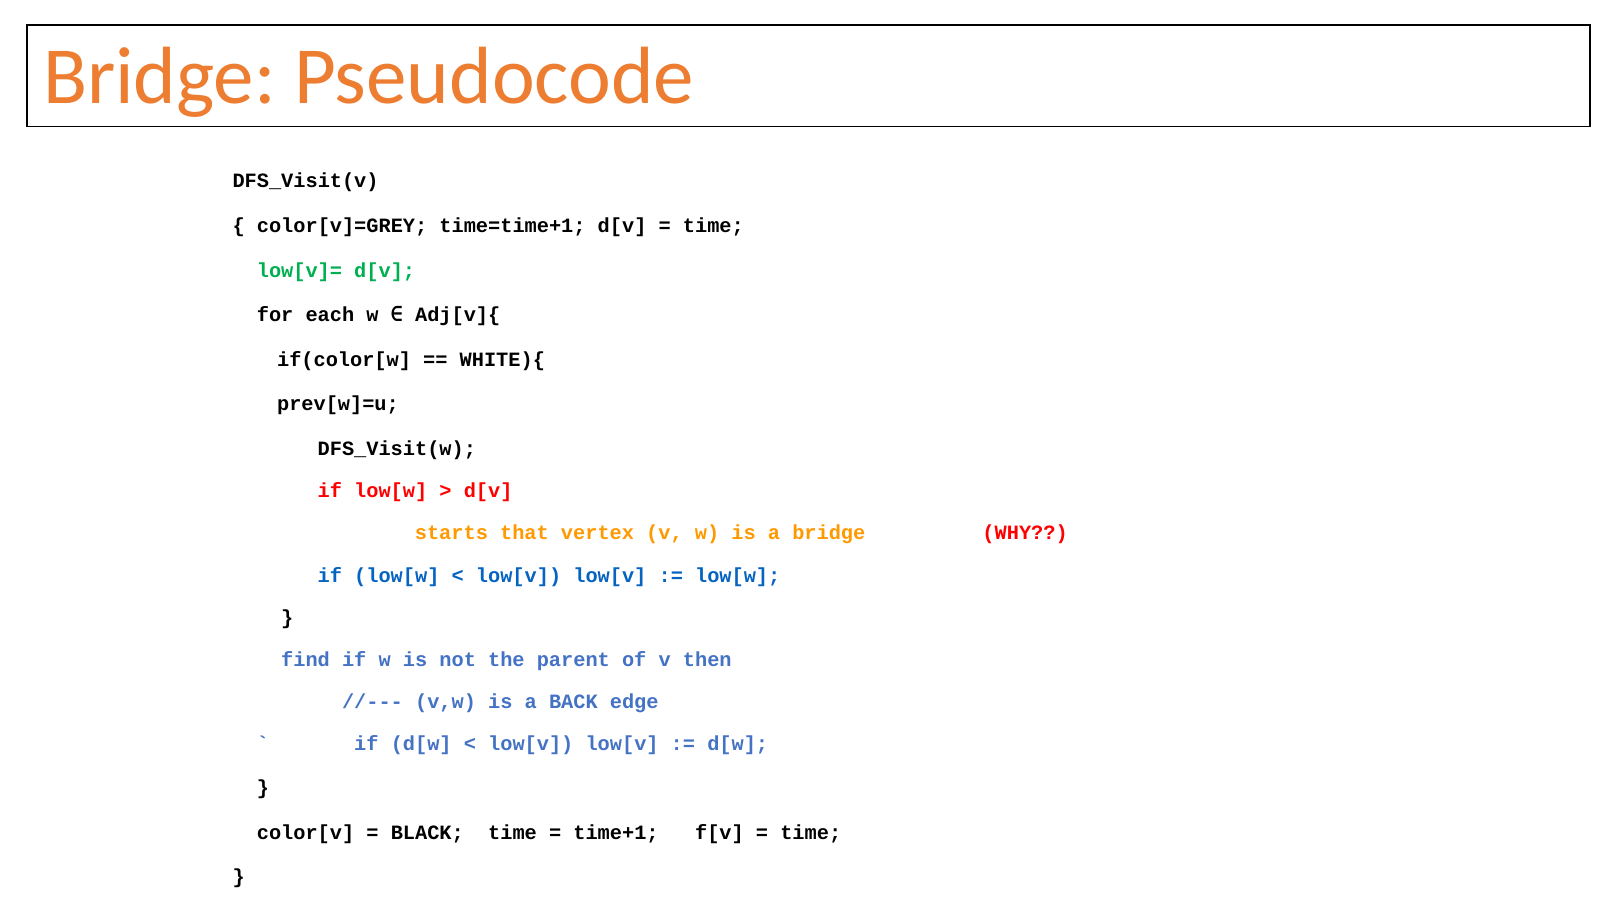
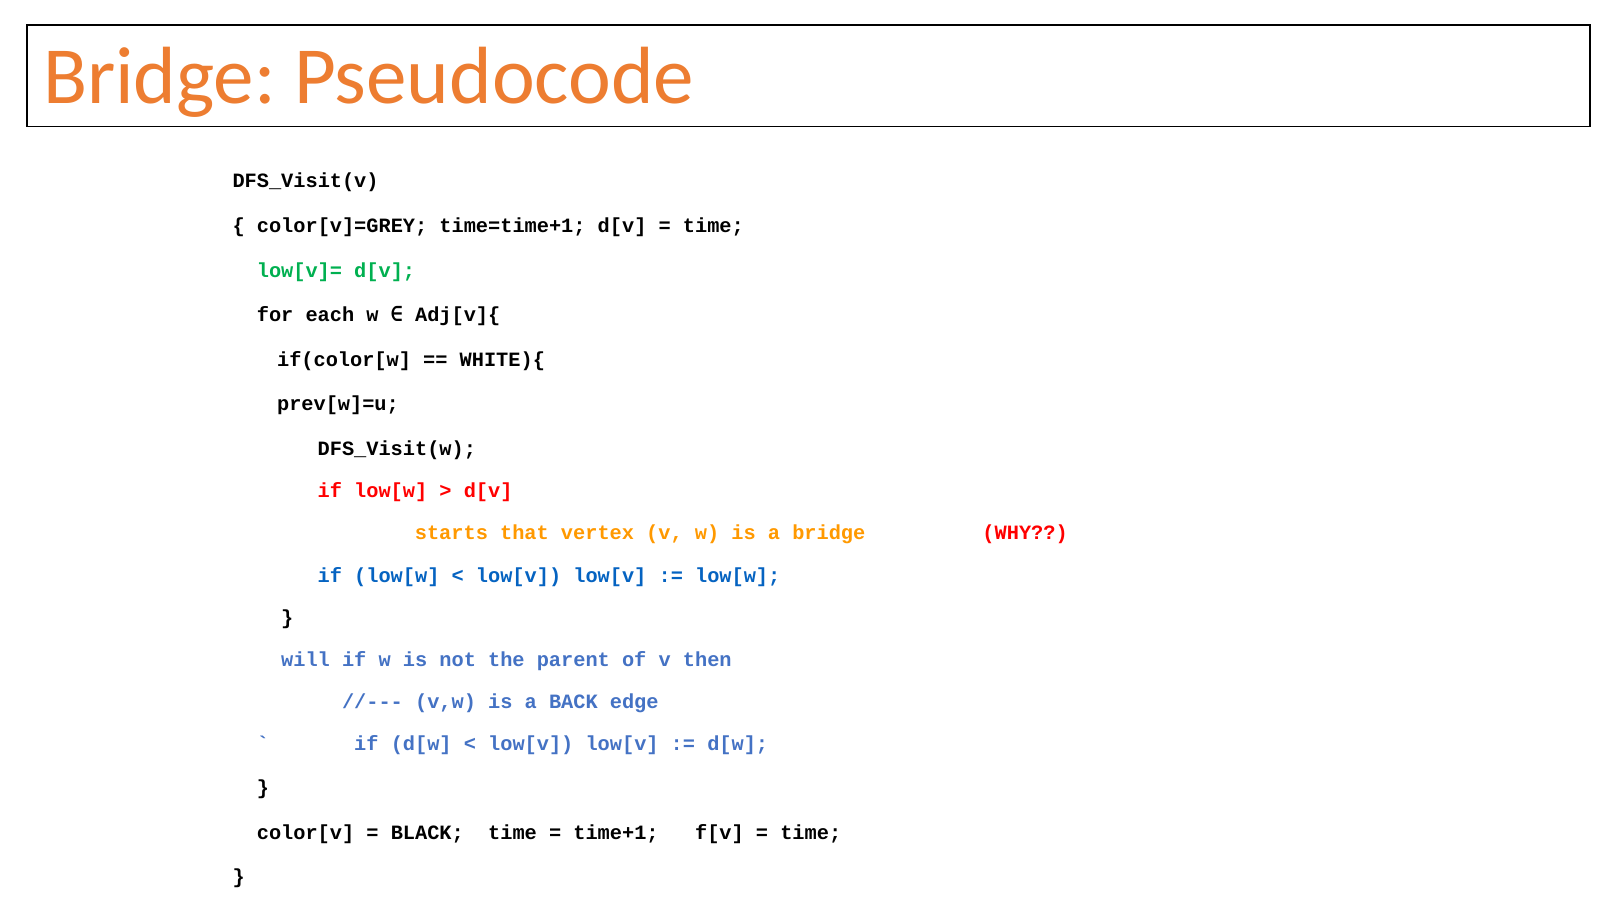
find: find -> will (306, 659)
